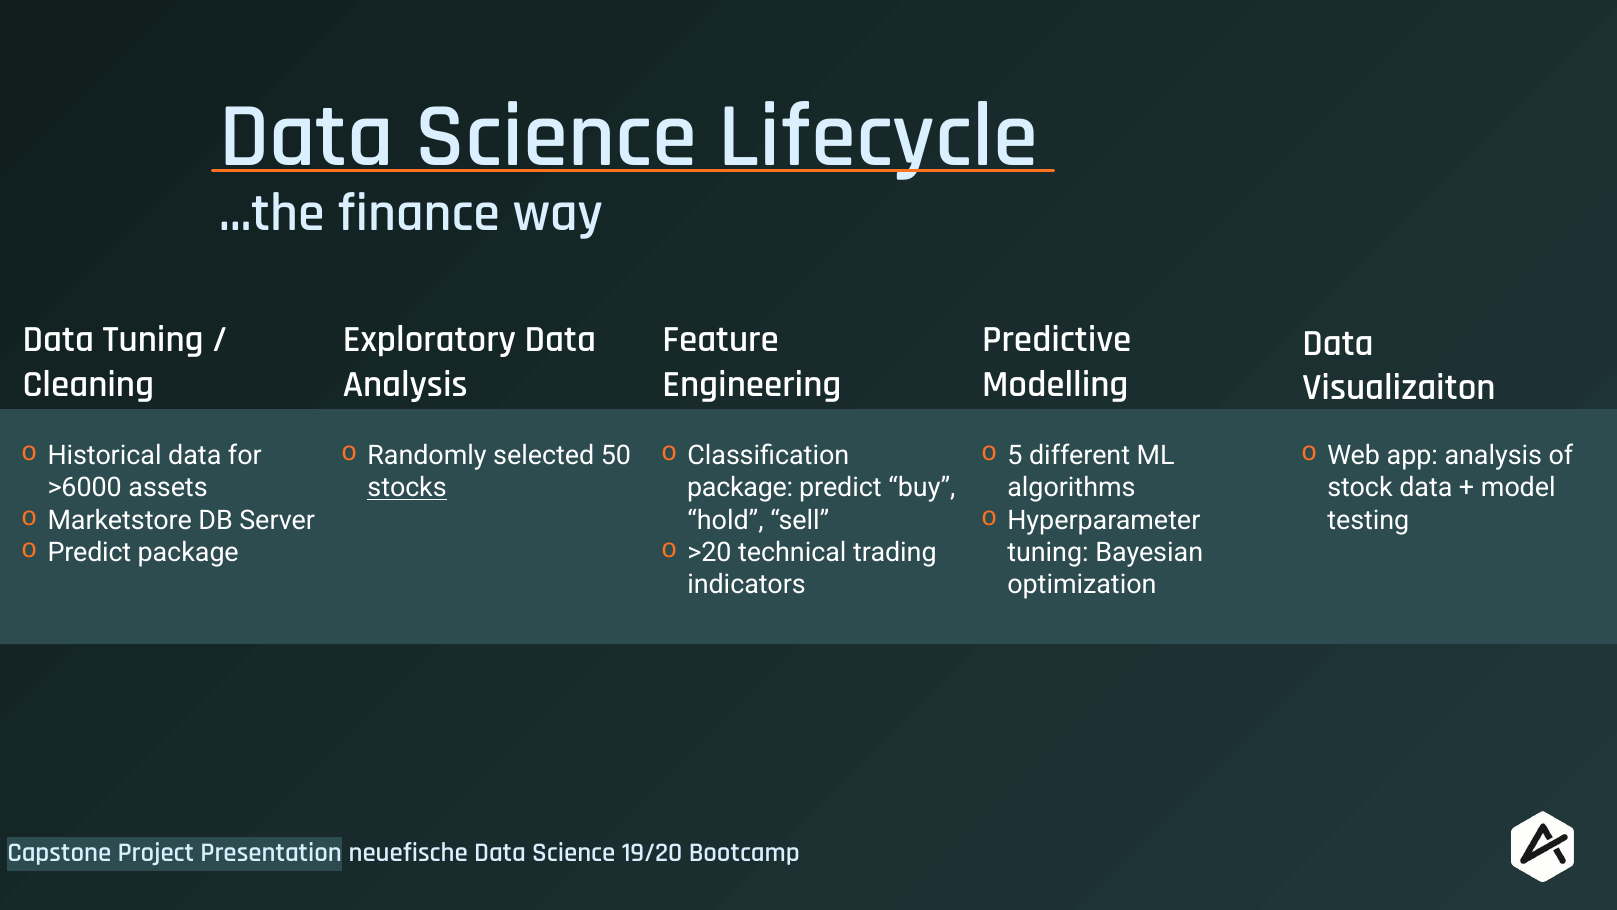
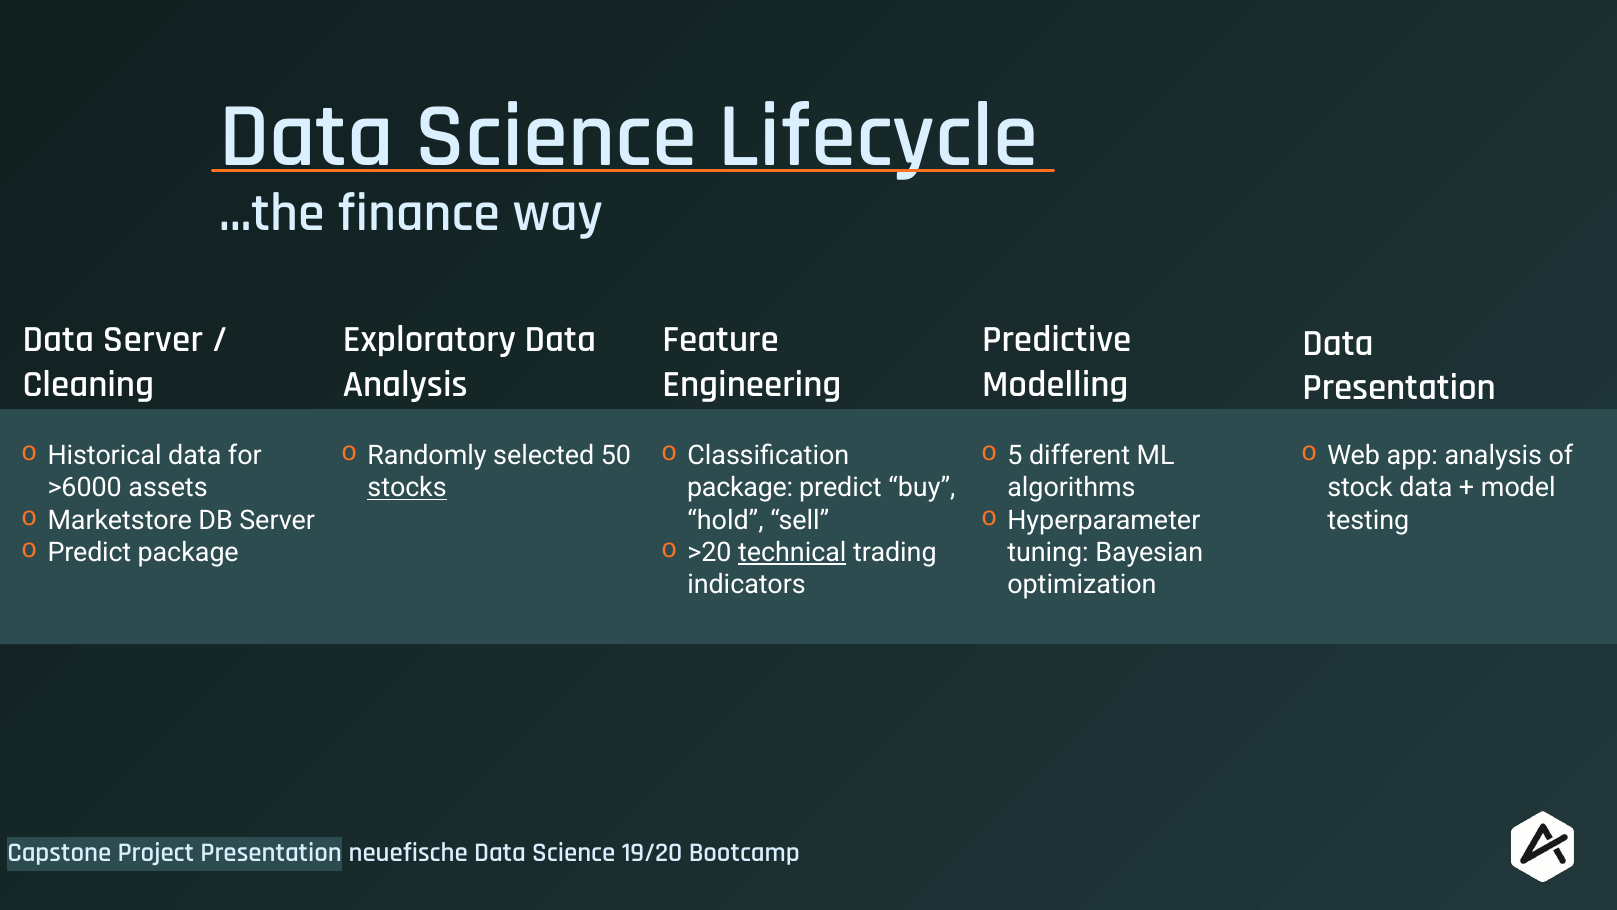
Data Tuning: Tuning -> Server (153, 339)
Visualizaiton: Visualizaiton -> Presentation (1399, 387)
technical underline: none -> present (792, 552)
